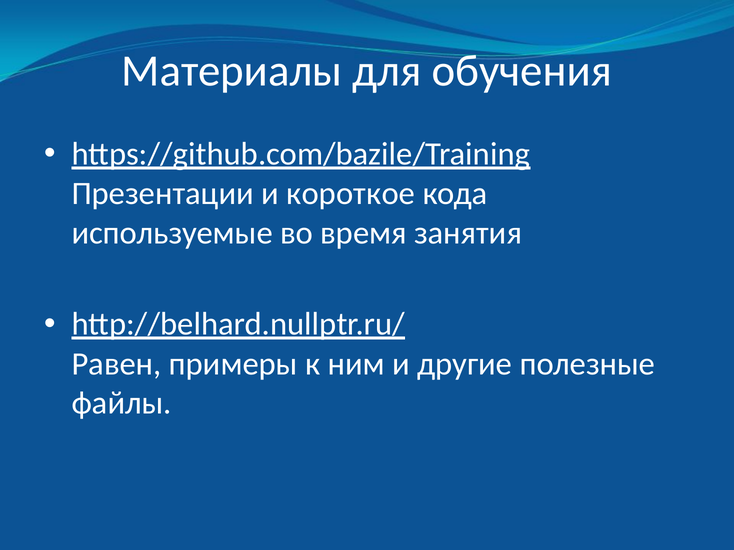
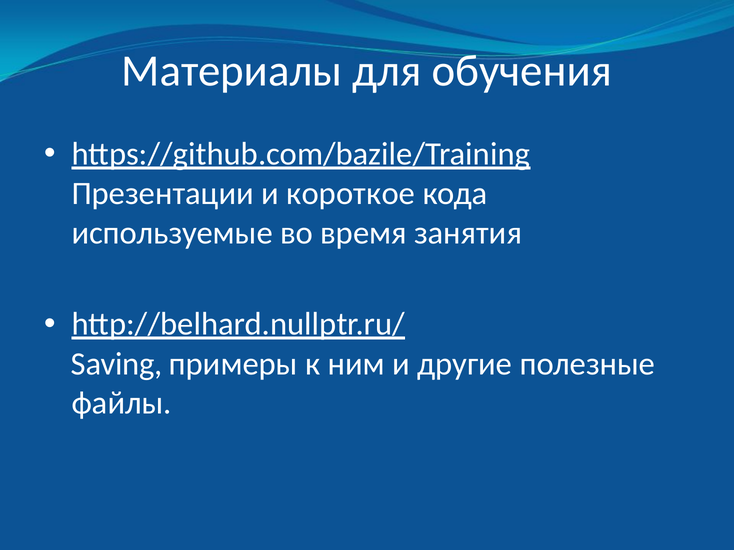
Равен: Равен -> Saving (117, 364)
